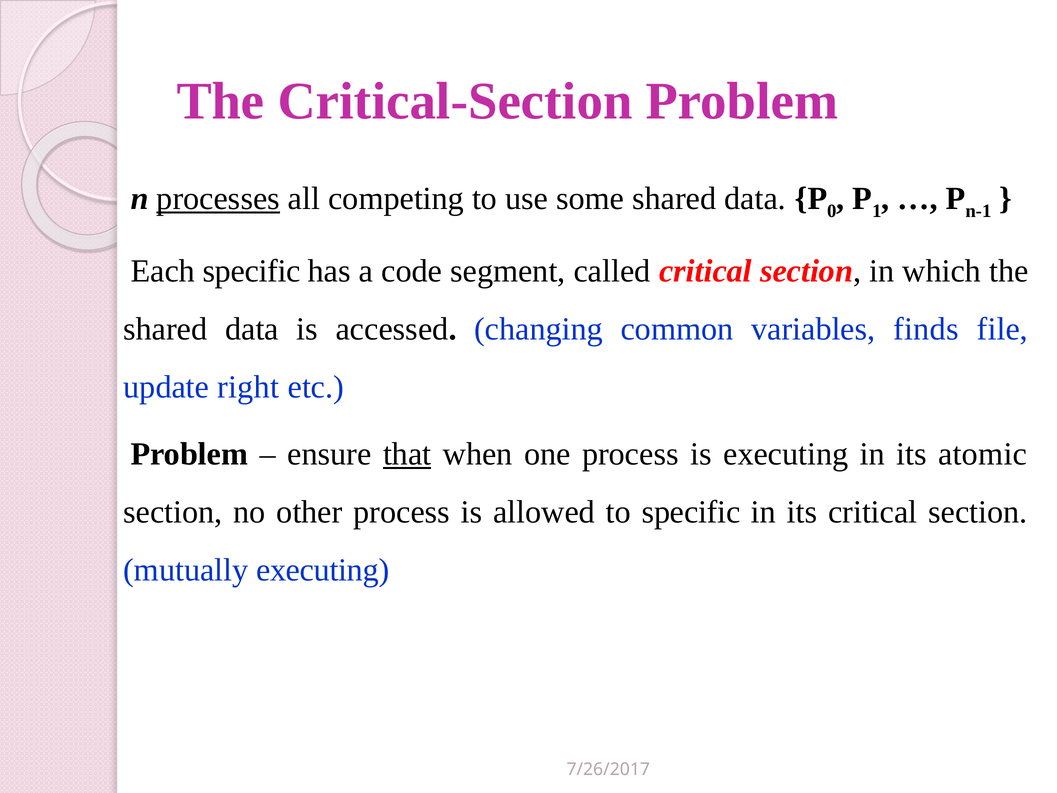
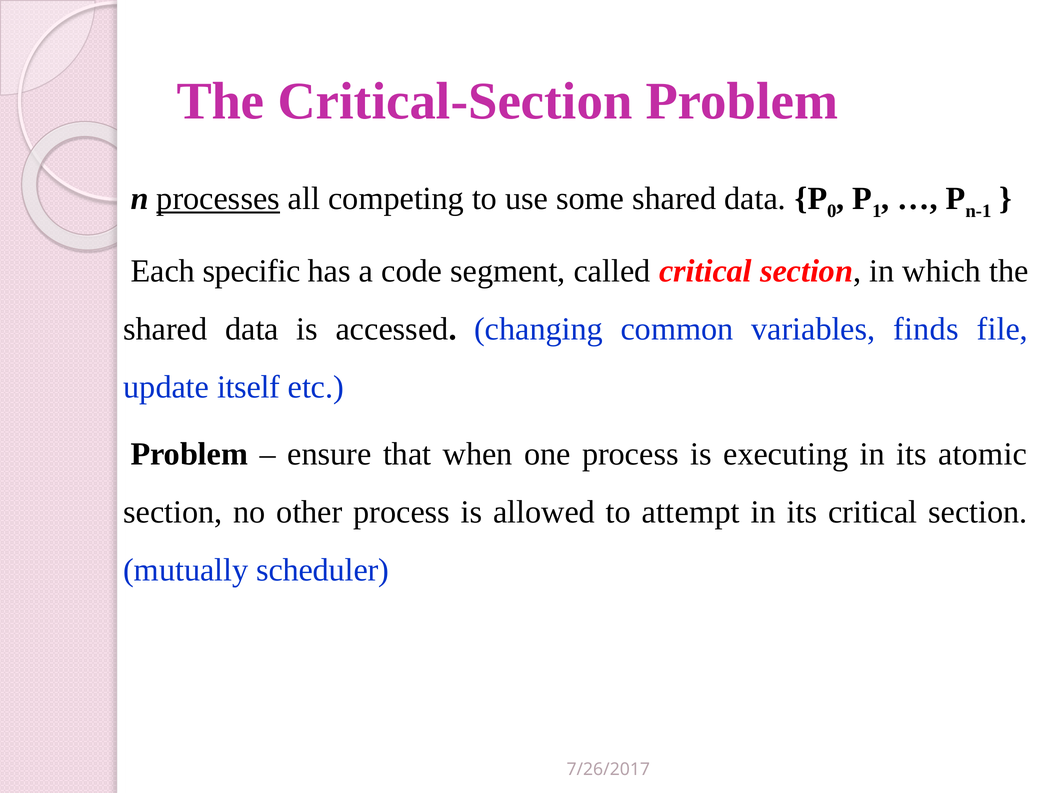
right: right -> itself (249, 387)
that underline: present -> none (407, 454)
to specific: specific -> attempt (691, 512)
mutually executing: executing -> scheduler (323, 570)
